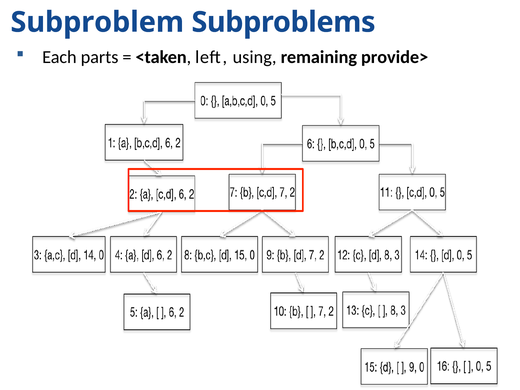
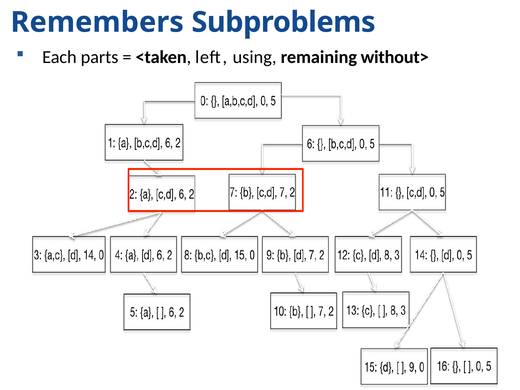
Subproblem: Subproblem -> Remembers (97, 22)
provide>: provide> -> without> (395, 57)
